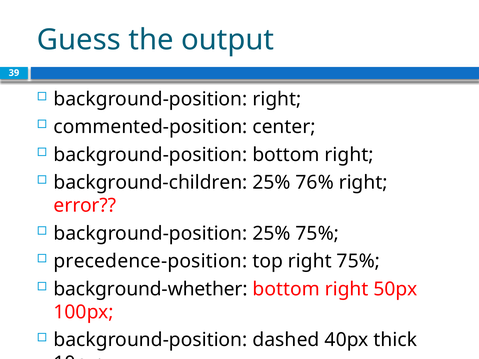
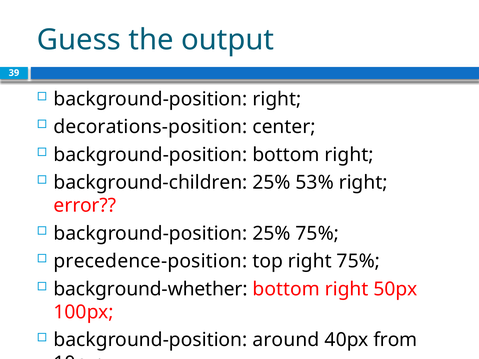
commented-position: commented-position -> decorations-position (150, 127)
76%: 76% -> 53% (315, 183)
dashed: dashed -> around (286, 340)
thick: thick -> from (395, 340)
